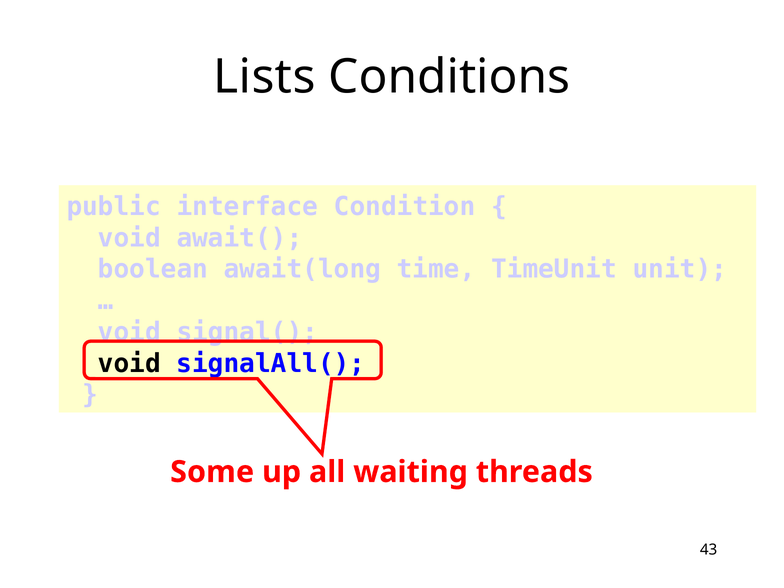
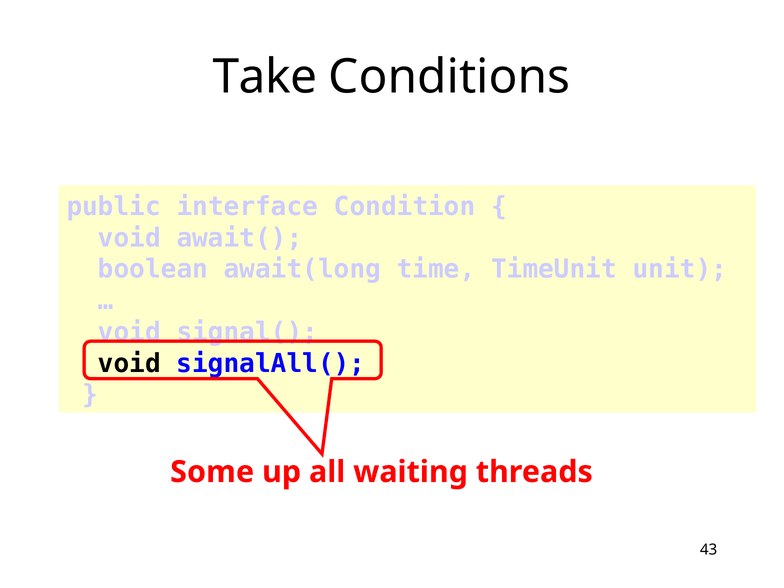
Lists: Lists -> Take (265, 77)
